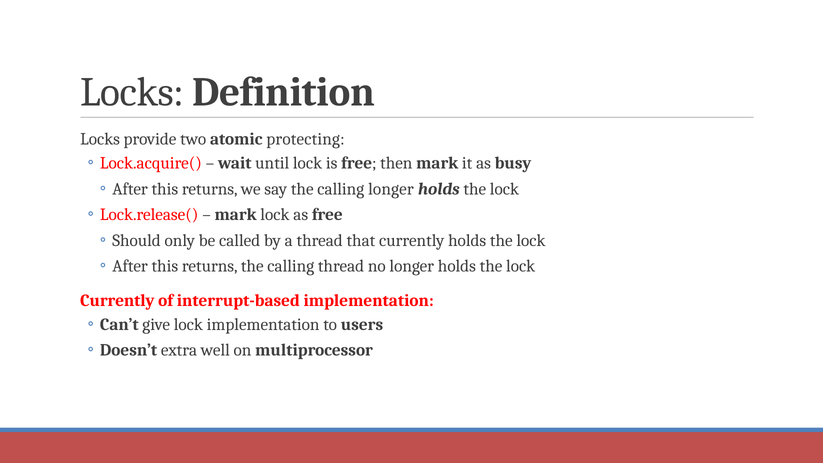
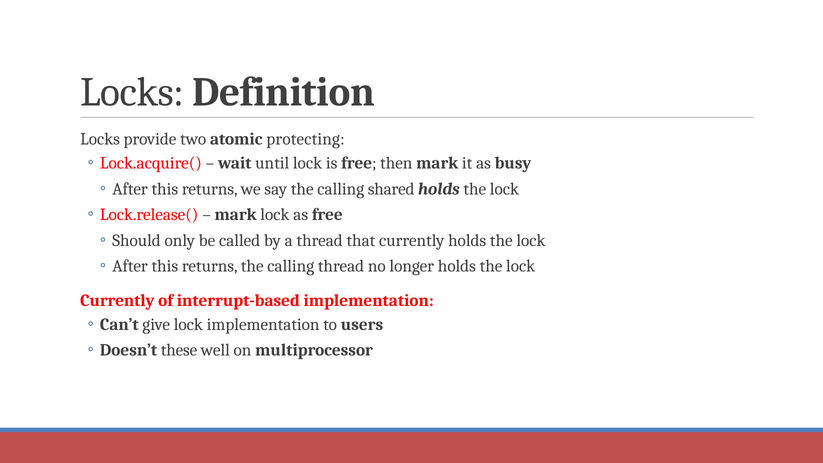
calling longer: longer -> shared (391, 189)
extra: extra -> these (179, 350)
